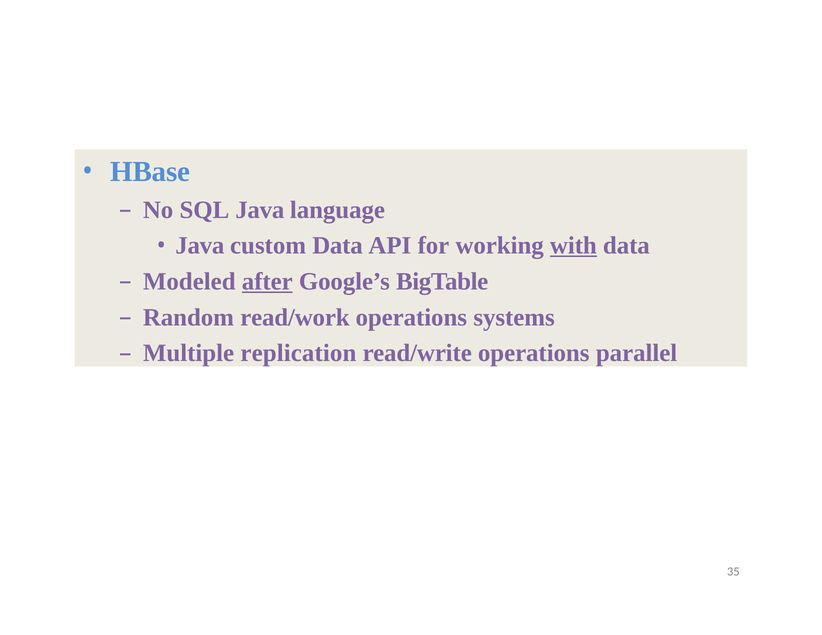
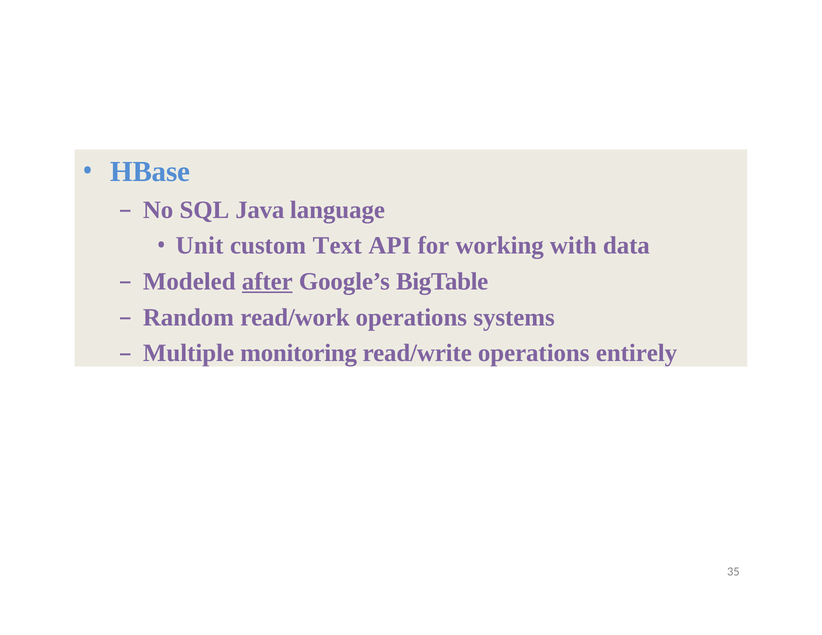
Java: Java -> Unit (200, 246)
custom Data: Data -> Text (337, 246)
with underline: present -> none (573, 246)
replication: replication -> monitoring (299, 353)
parallel: parallel -> entirely (637, 353)
